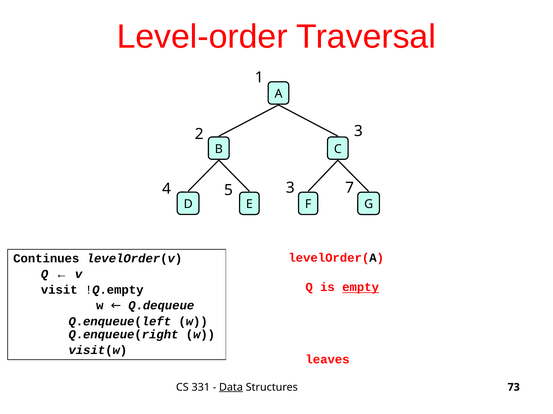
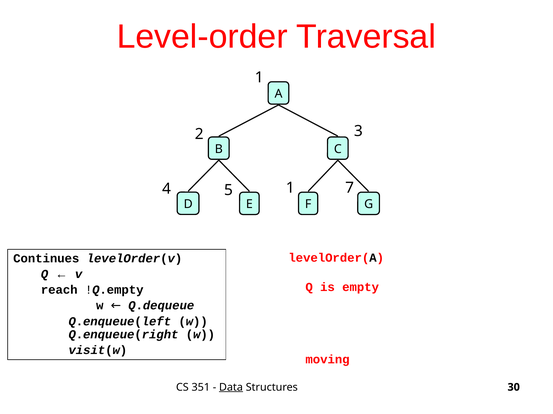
5 3: 3 -> 1 (290, 188)
empty underline: present -> none (361, 288)
visit: visit -> reach (59, 290)
leaves: leaves -> moving (328, 360)
331: 331 -> 351 (201, 388)
73: 73 -> 30 (514, 388)
